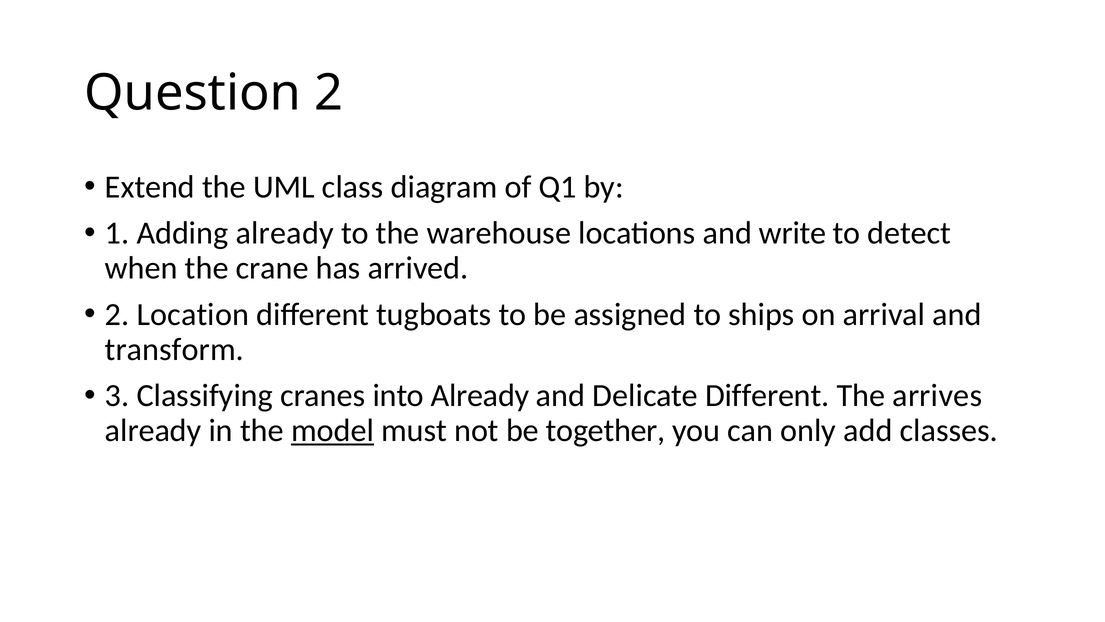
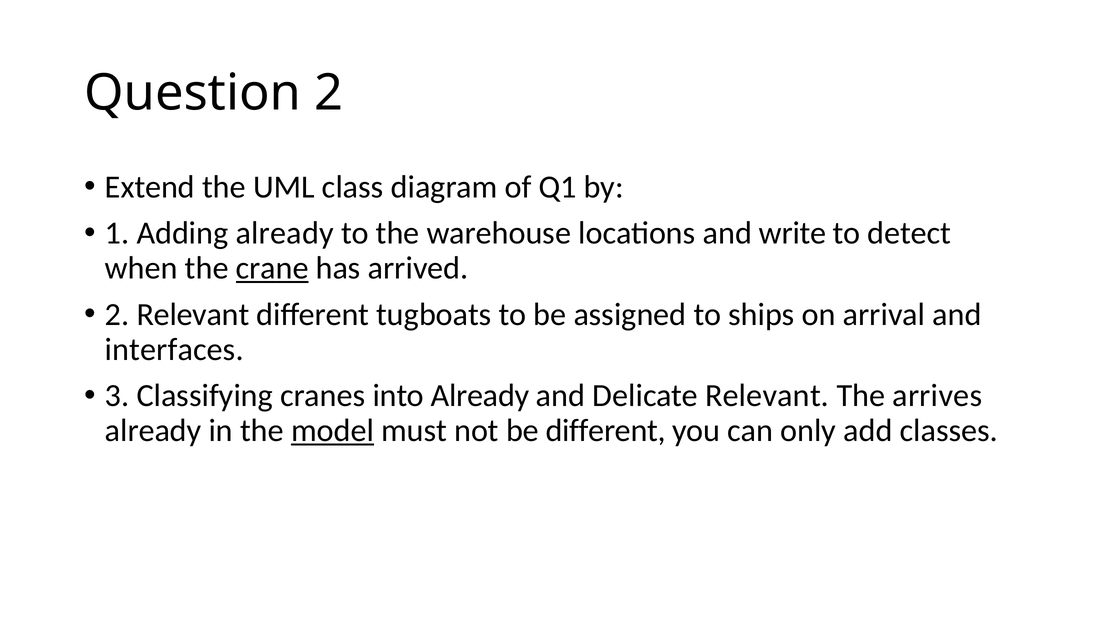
crane underline: none -> present (272, 268)
2 Location: Location -> Relevant (193, 314)
transform: transform -> interfaces (174, 349)
Delicate Different: Different -> Relevant (767, 395)
be together: together -> different (606, 430)
